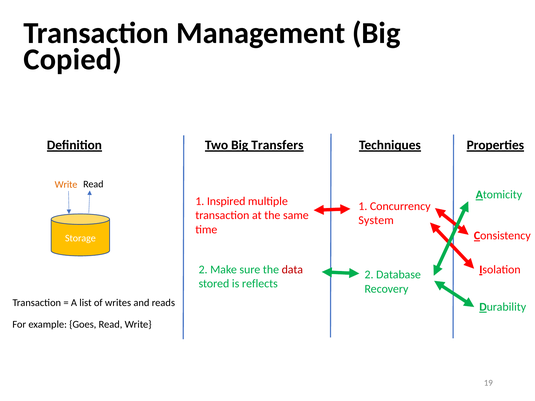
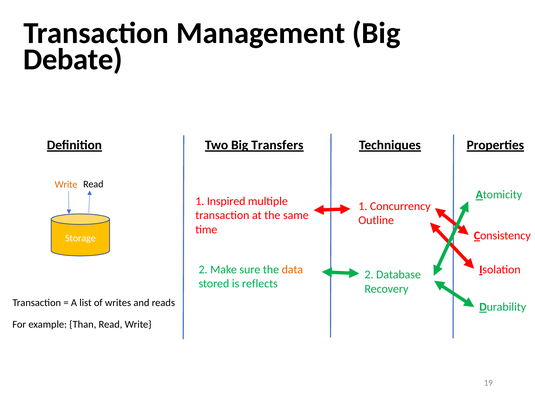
Copied: Copied -> Debate (73, 59)
System: System -> Outline (376, 221)
data colour: red -> orange (292, 270)
Goes: Goes -> Than (83, 325)
